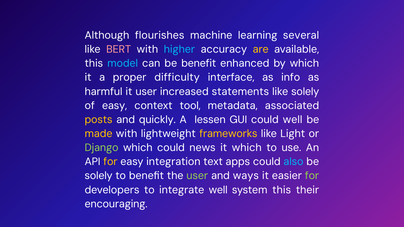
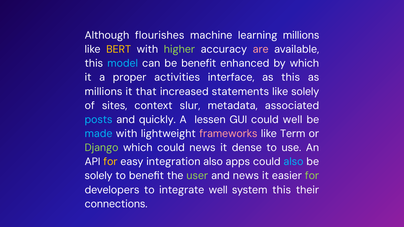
learning several: several -> millions (301, 35)
BERT colour: pink -> yellow (119, 49)
higher colour: light blue -> light green (179, 49)
are colour: yellow -> pink (261, 49)
difficulty: difficulty -> activities (177, 78)
as info: info -> this (291, 78)
harmful: harmful -> millions (103, 92)
it user: user -> that (146, 92)
of easy: easy -> sites (115, 106)
tool: tool -> slur (190, 106)
posts colour: yellow -> light blue (99, 120)
made colour: yellow -> light blue (99, 134)
frameworks colour: yellow -> pink (228, 134)
Light: Light -> Term (293, 134)
it which: which -> dense (247, 148)
integration text: text -> also (213, 162)
and ways: ways -> news (246, 176)
encouraging: encouraging -> connections (116, 204)
